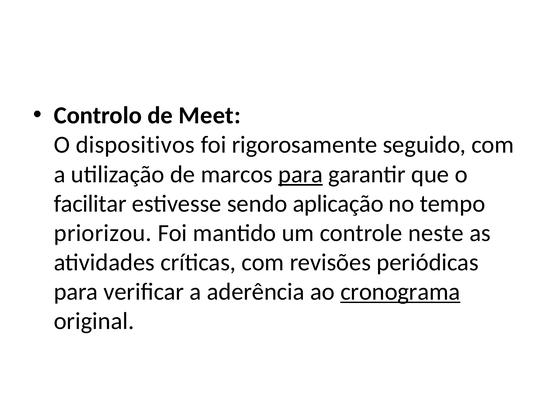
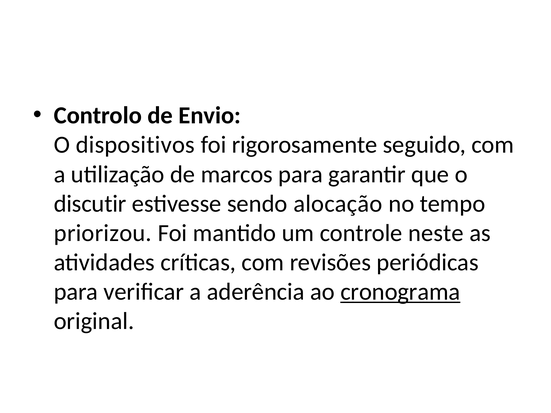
Meet: Meet -> Envio (210, 116)
para underline: present -> none (301, 174)
facilitar: facilitar -> discutir (90, 204)
aplicação: aplicação -> alocação (338, 204)
